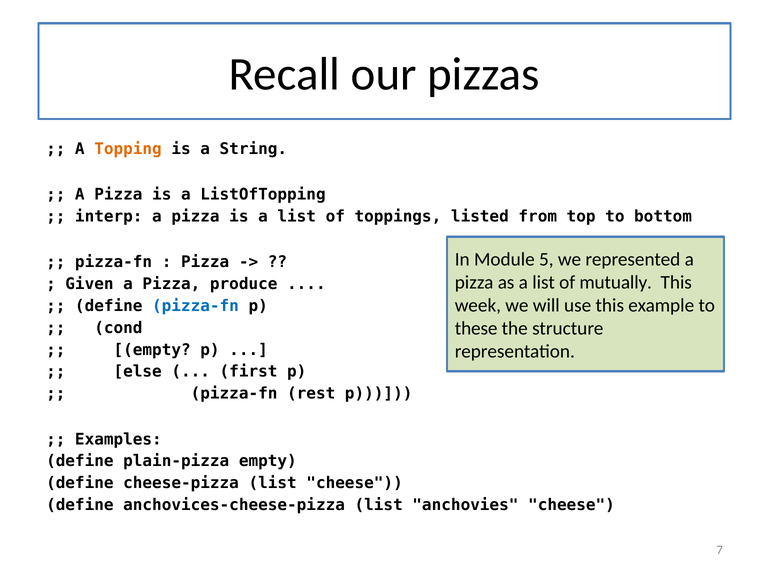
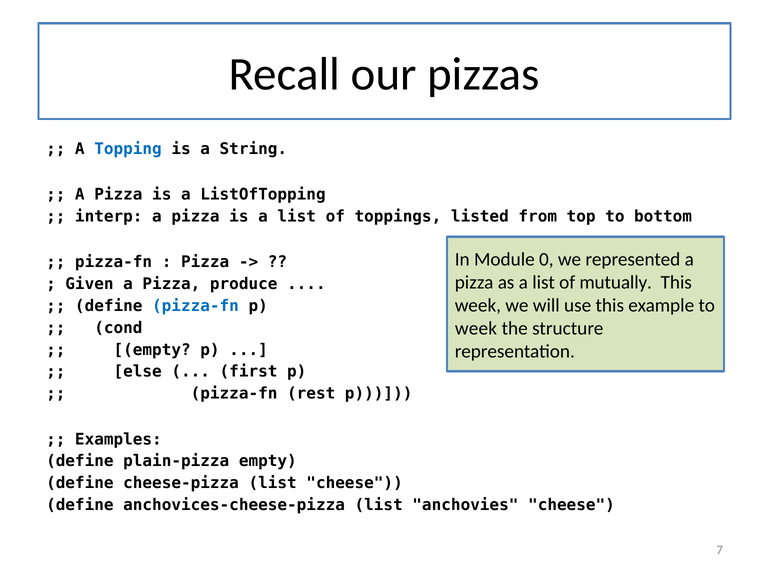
Topping colour: orange -> blue (128, 149)
5: 5 -> 0 (546, 260)
these: these -> week (476, 329)
